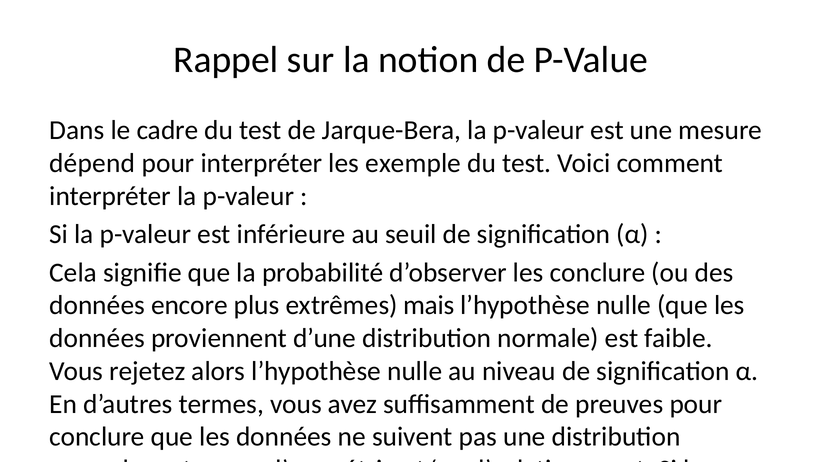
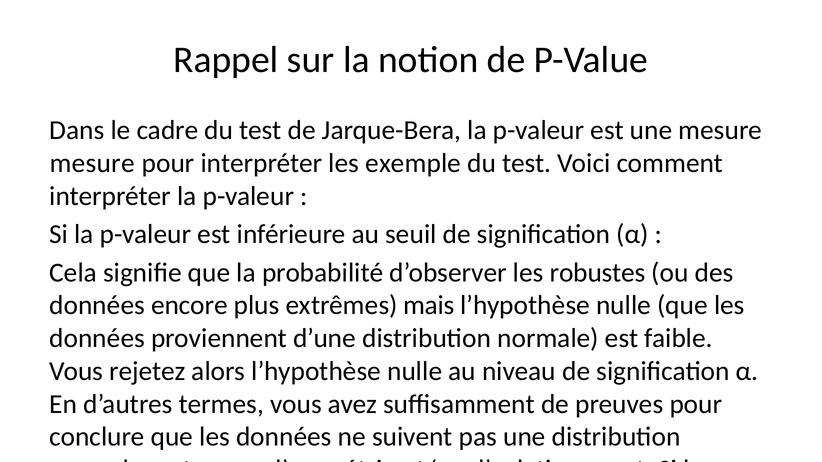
dépend: dépend -> mesure (92, 163)
les conclure: conclure -> robustes (598, 273)
